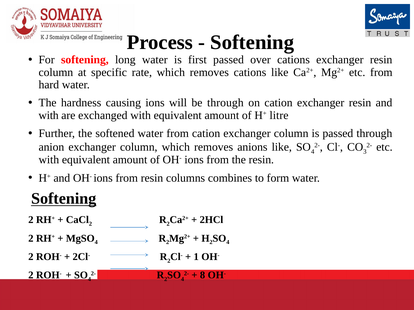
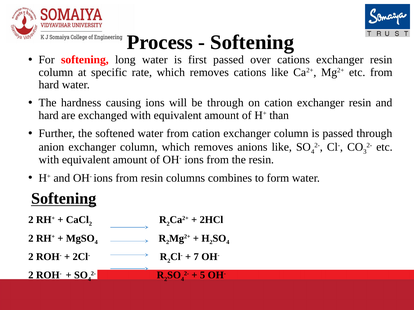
with: with -> hard (49, 115)
litre: litre -> than (279, 115)
1: 1 -> 7 (196, 257)
8: 8 -> 5 (203, 276)
